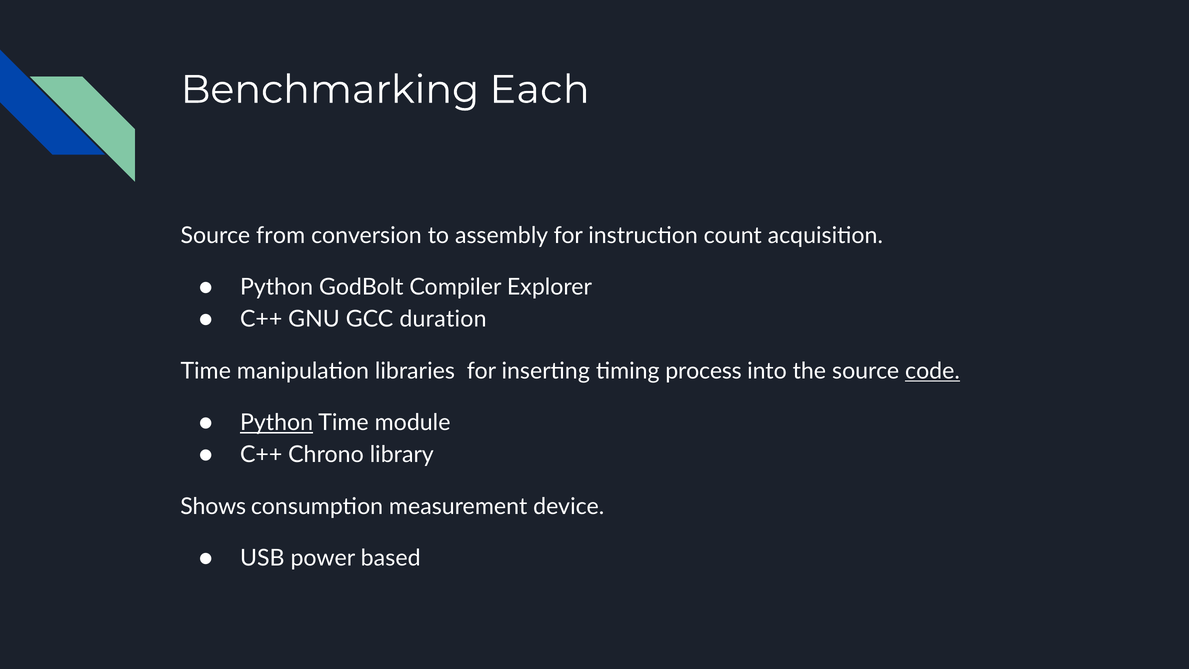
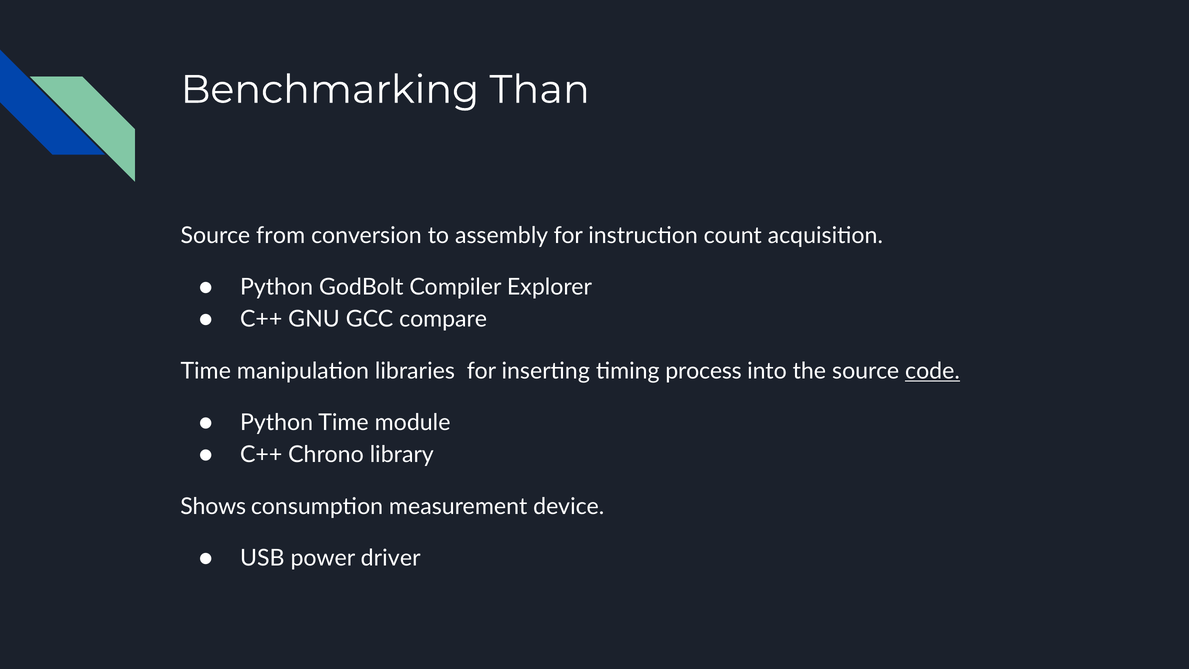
Each: Each -> Than (540, 90)
duration: duration -> compare (443, 319)
Python underline: present -> none (277, 423)
based: based -> driver (391, 558)
